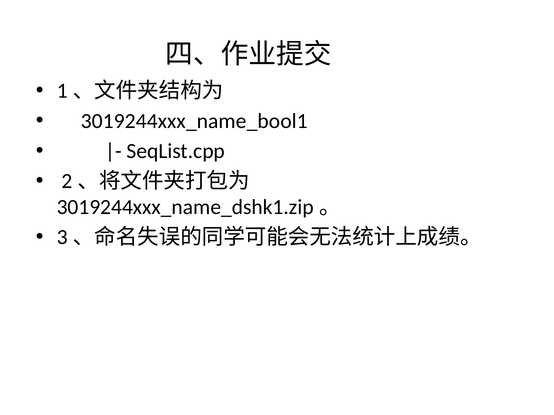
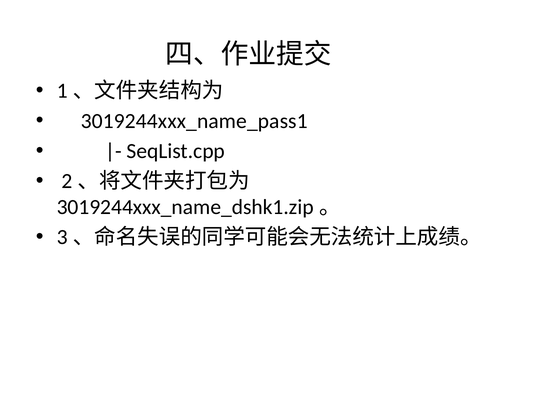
3019244xxx_name_bool1: 3019244xxx_name_bool1 -> 3019244xxx_name_pass1 (194, 121)
